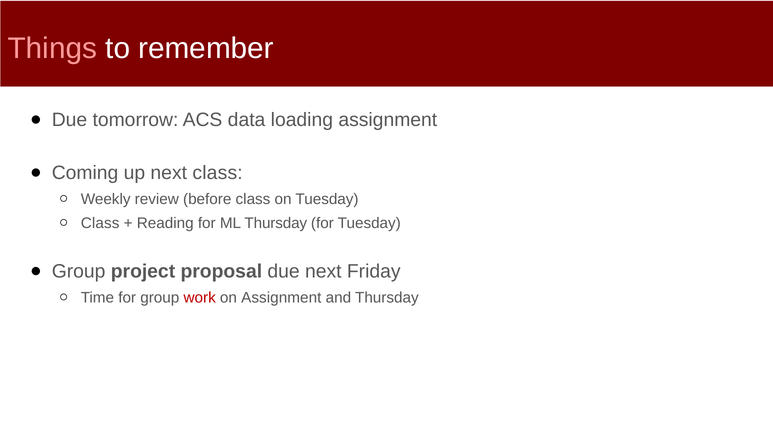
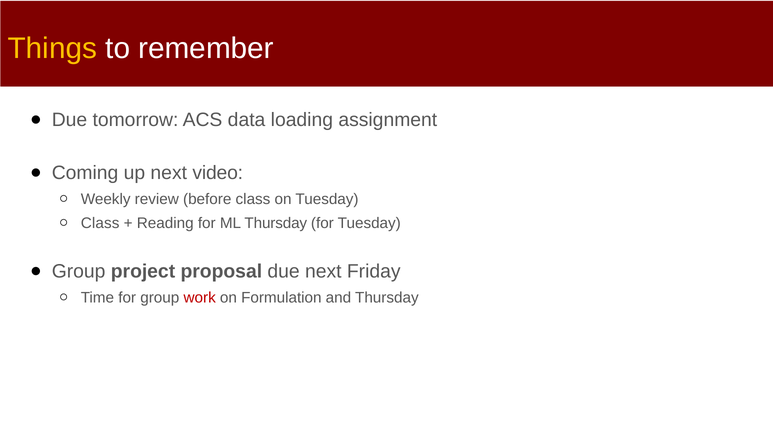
Things colour: pink -> yellow (52, 48)
next class: class -> video (218, 173)
on Assignment: Assignment -> Formulation (281, 298)
